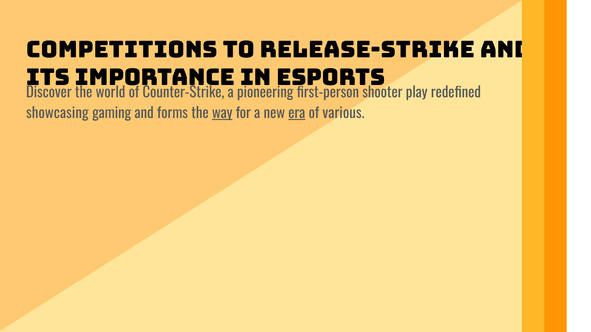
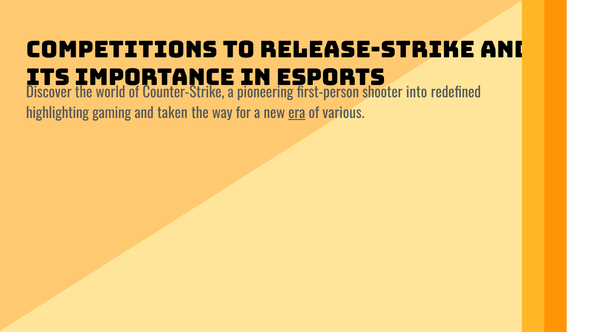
play: play -> into (417, 93)
showcasing: showcasing -> highlighting (57, 113)
forms: forms -> taken (172, 113)
way underline: present -> none (222, 113)
